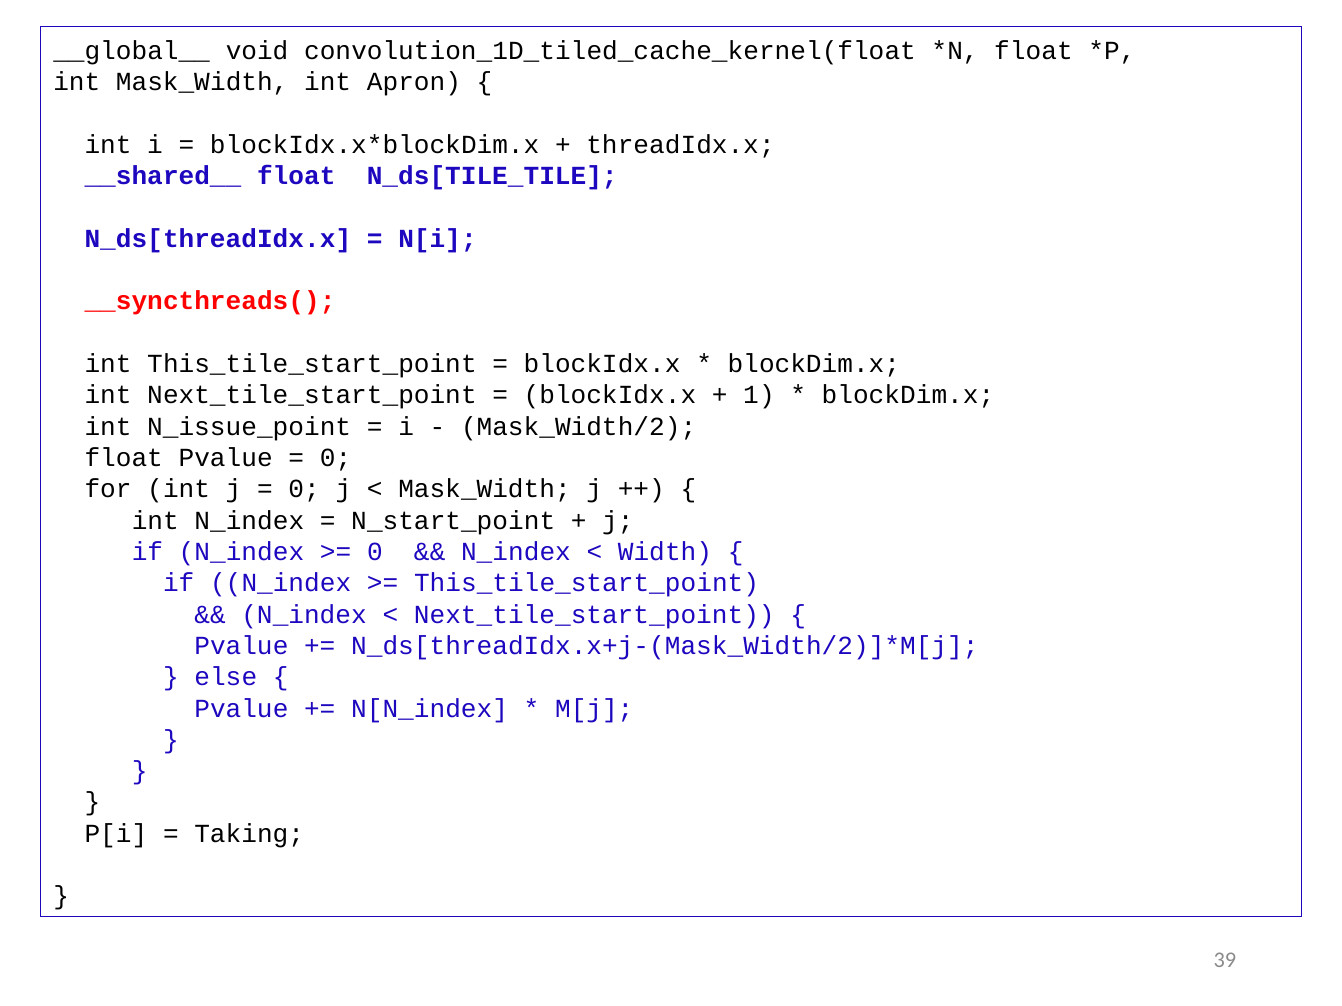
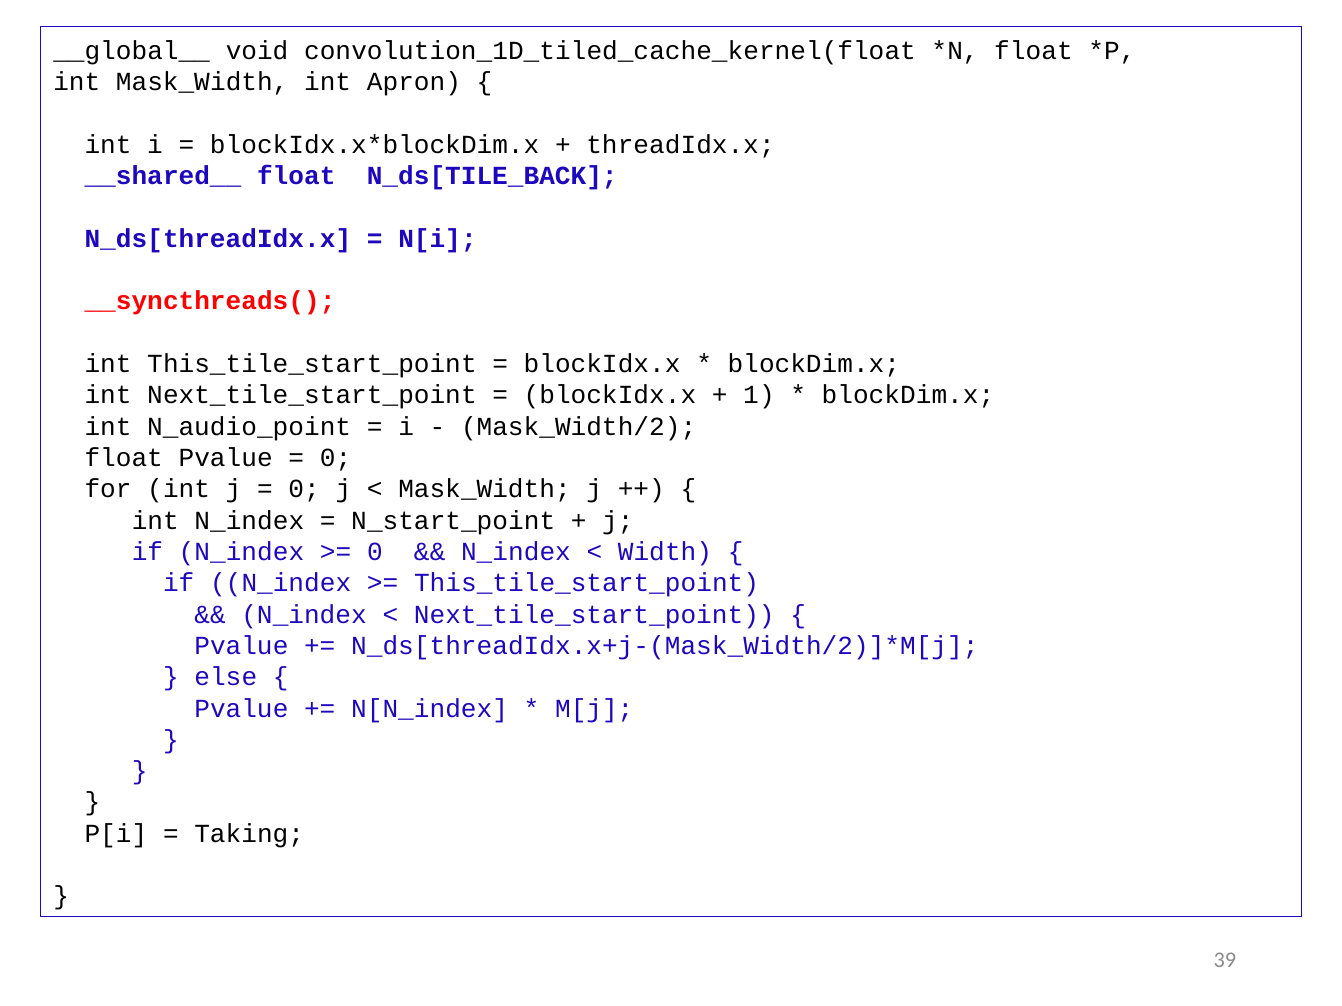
N_ds[TILE_TILE: N_ds[TILE_TILE -> N_ds[TILE_BACK (492, 176)
N_issue_point: N_issue_point -> N_audio_point (249, 427)
